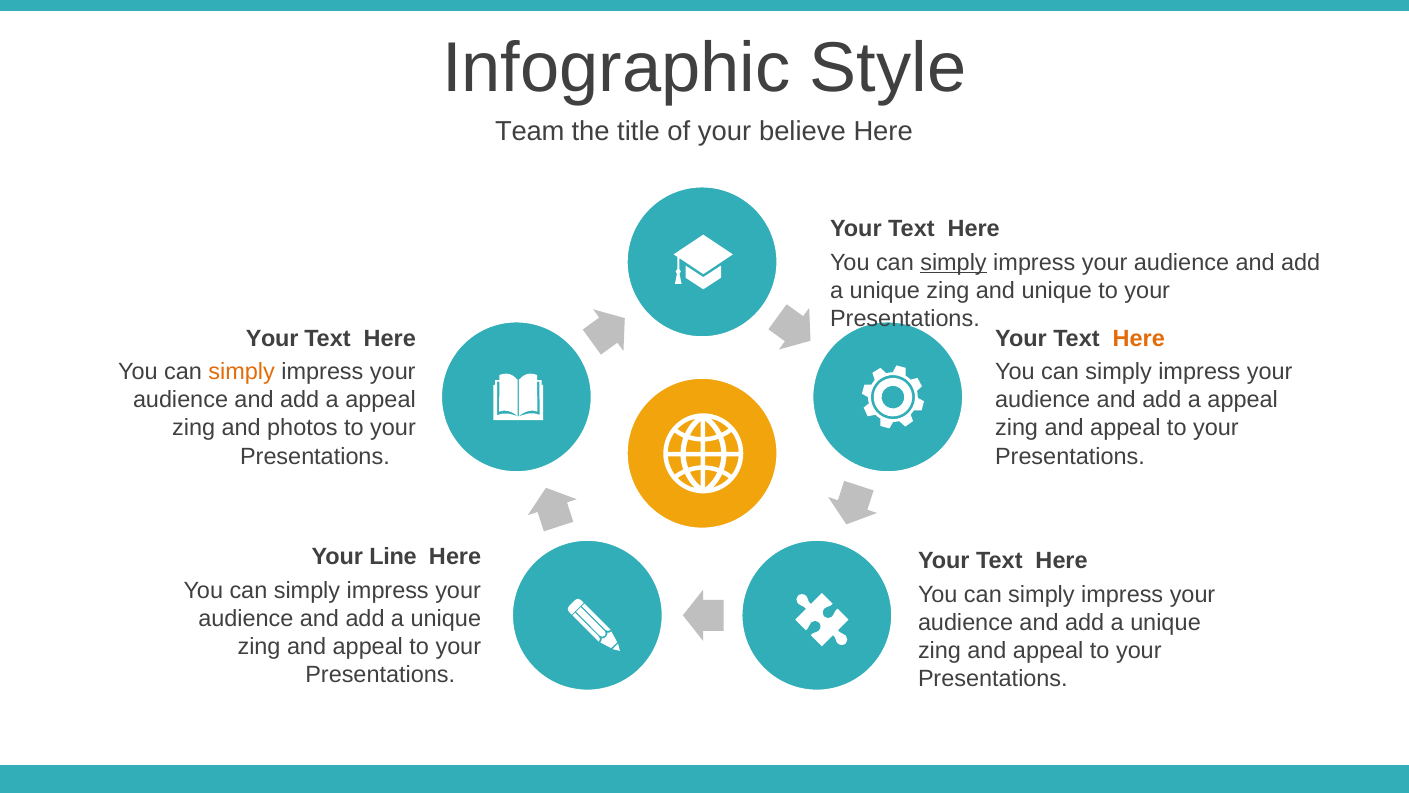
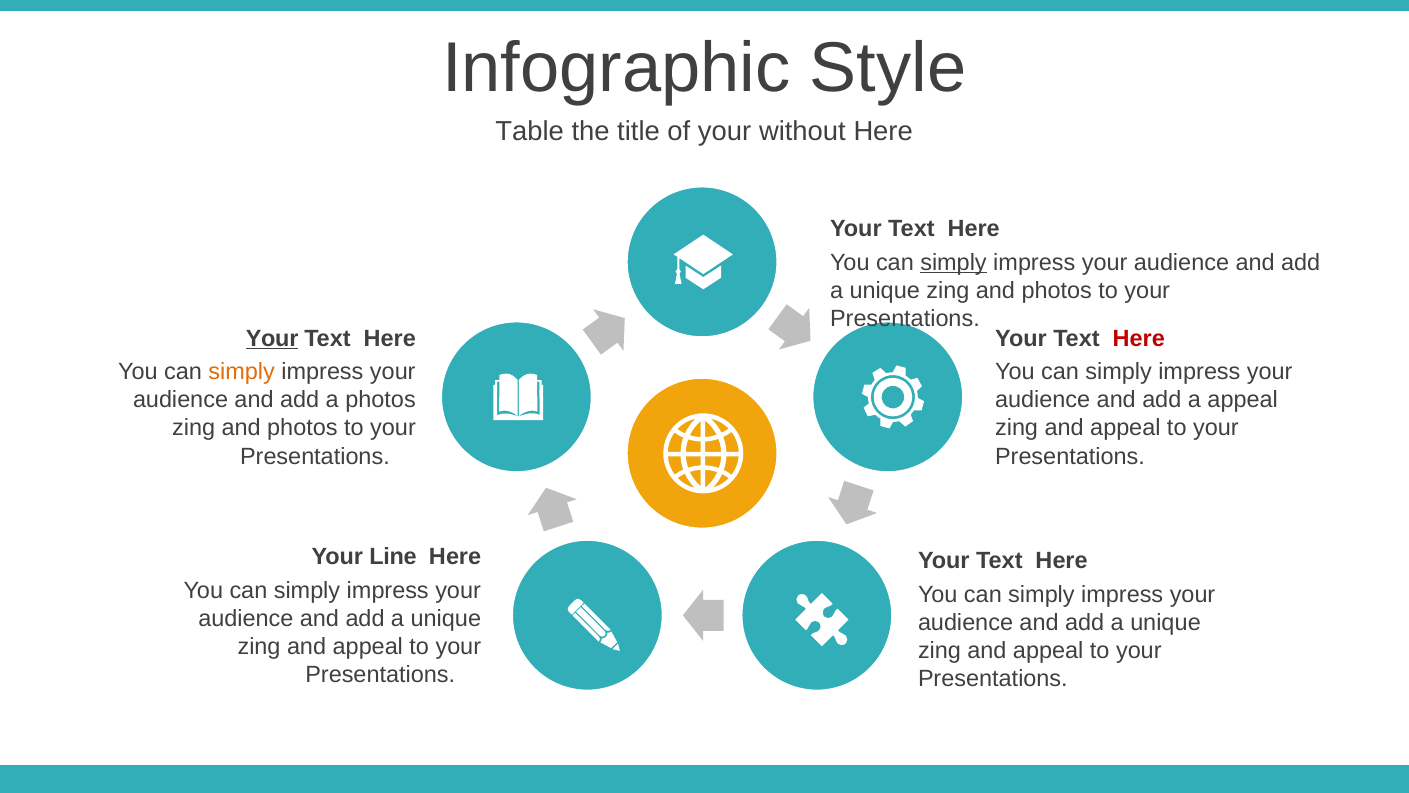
Team: Team -> Table (530, 132)
believe: believe -> without (802, 132)
unique zing and unique: unique -> photos (1057, 290)
Your underline: none -> present (272, 338)
Here colour: orange -> red (1139, 338)
appeal: appeal -> photos (381, 400)
